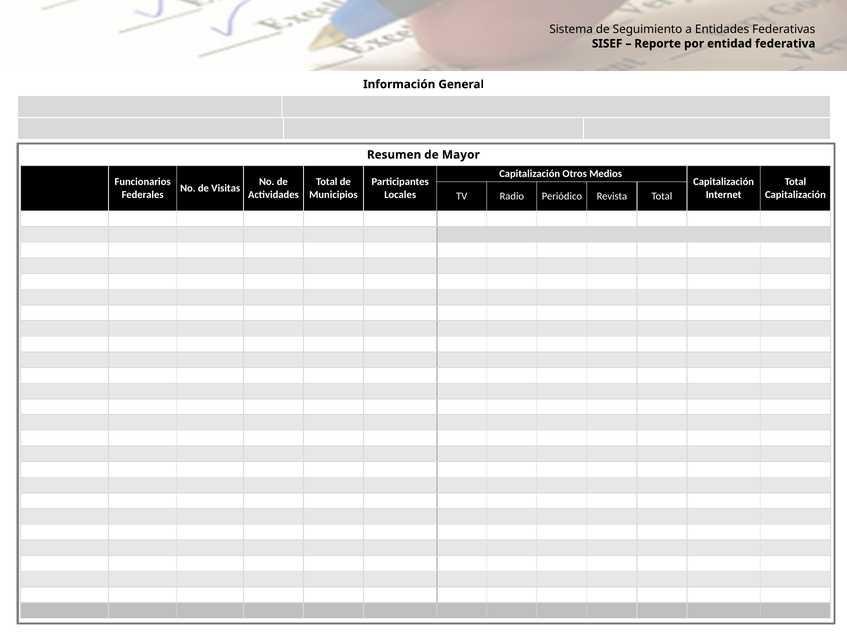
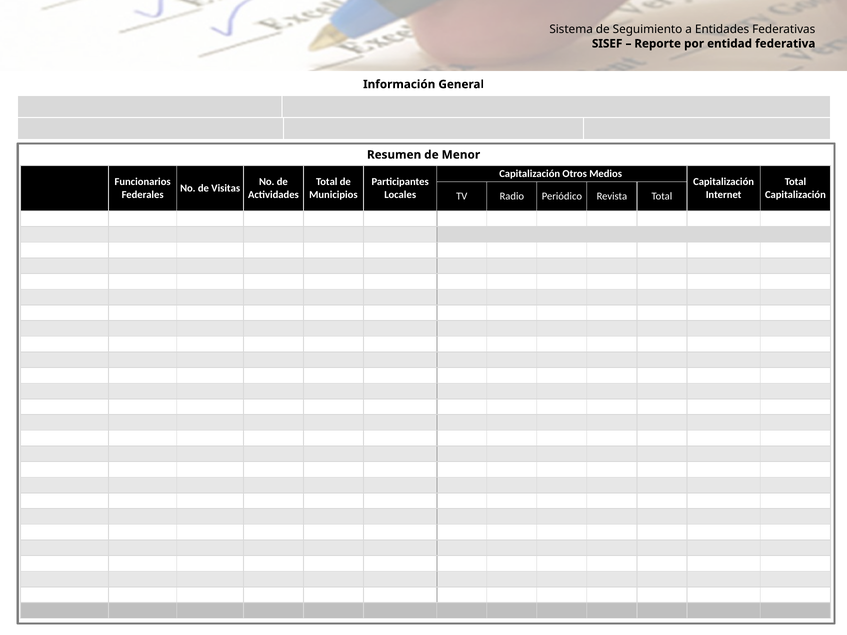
Mayor: Mayor -> Menor (461, 155)
